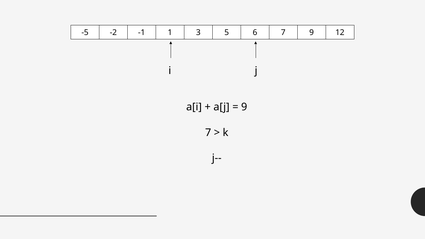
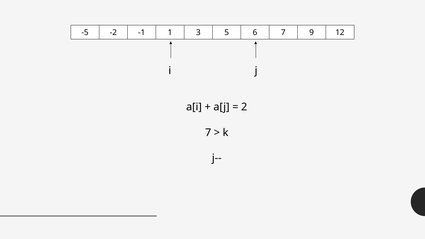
9: 9 -> 2 (244, 107)
